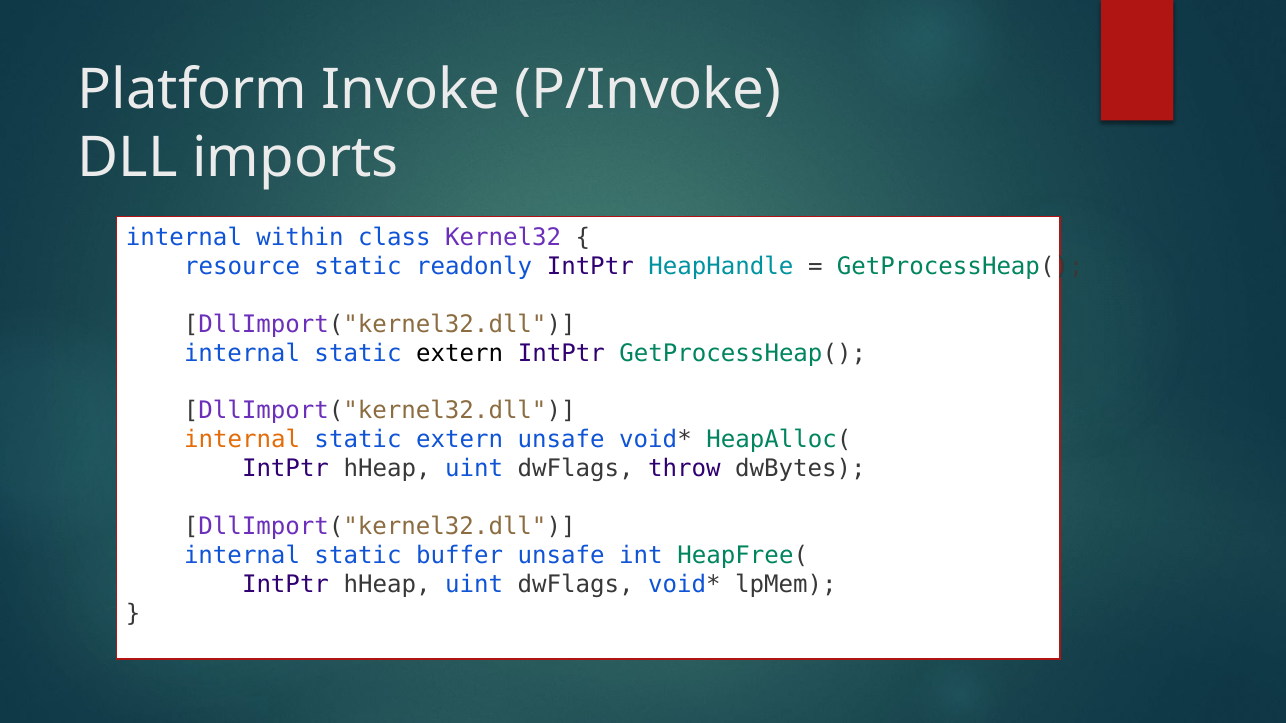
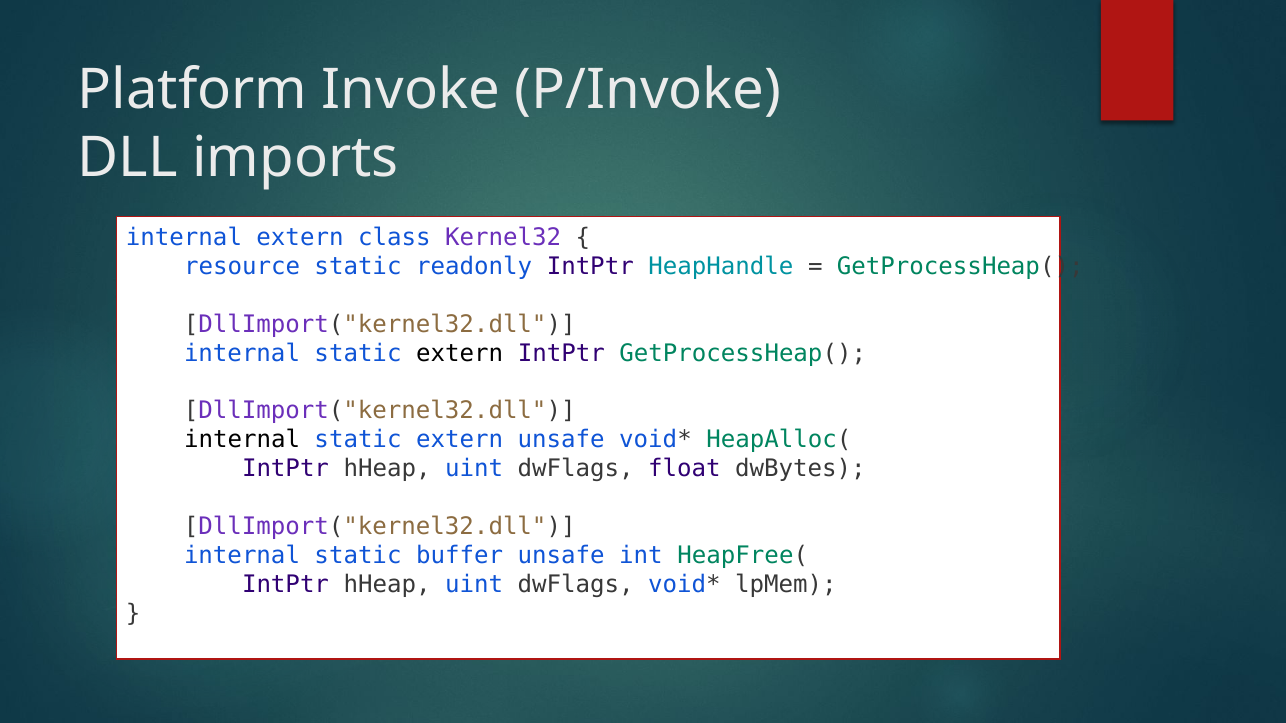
internal within: within -> extern (300, 237)
internal colour: orange -> black (242, 440)
throw: throw -> float (684, 469)
